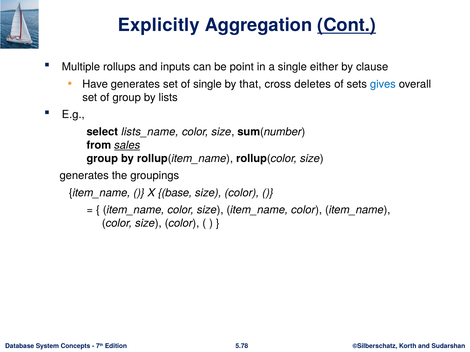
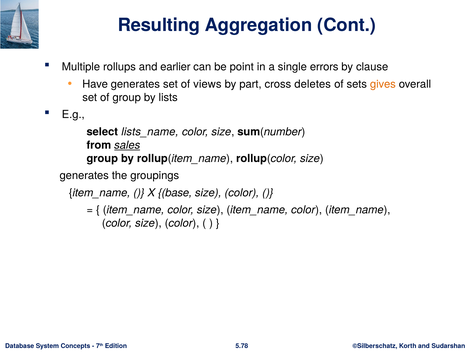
Explicitly: Explicitly -> Resulting (159, 25)
Cont underline: present -> none (347, 25)
inputs: inputs -> earlier (175, 67)
either: either -> errors (324, 67)
of single: single -> views (207, 84)
that: that -> part (250, 84)
gives colour: blue -> orange (383, 84)
